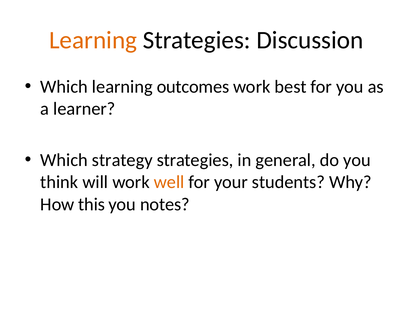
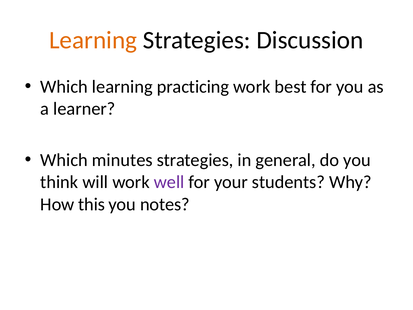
outcomes: outcomes -> practicing (193, 87)
strategy: strategy -> minutes (122, 160)
well colour: orange -> purple (169, 182)
